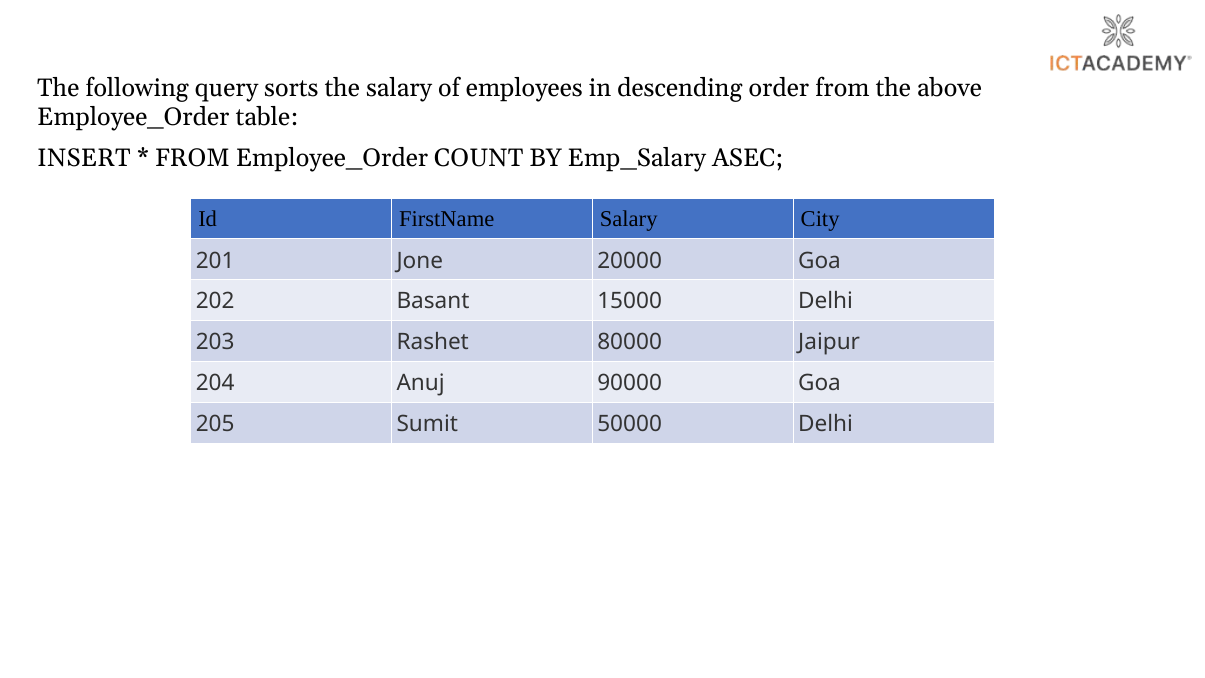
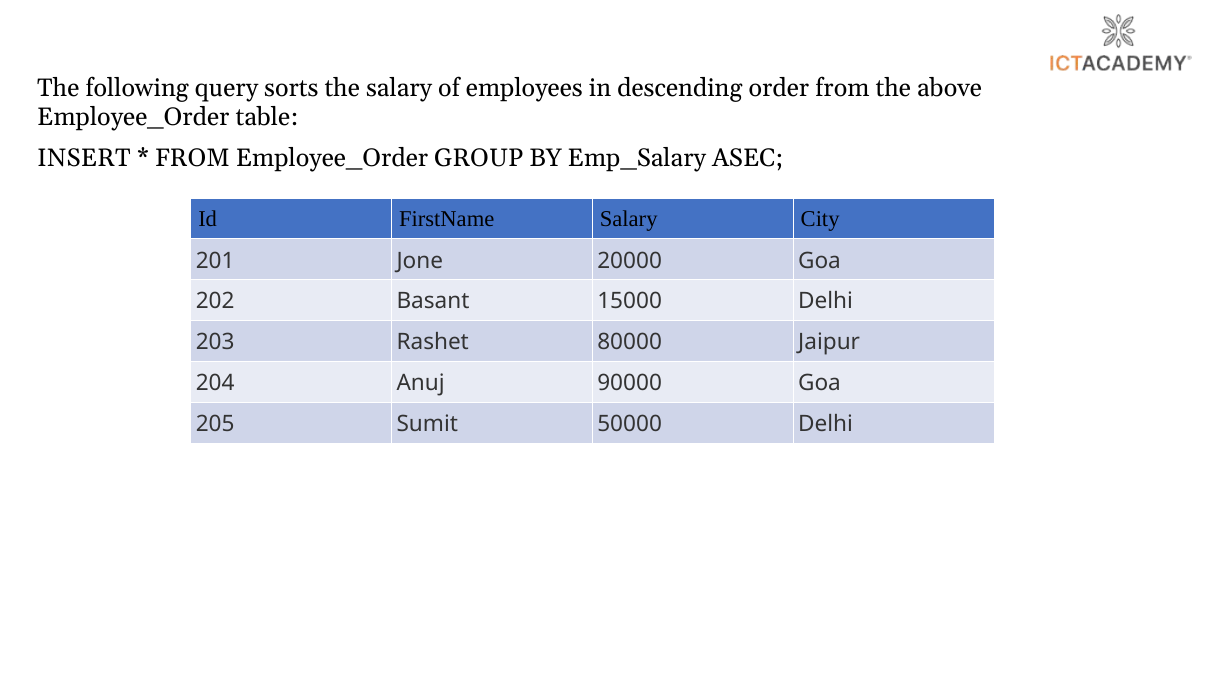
COUNT: COUNT -> GROUP (479, 158)
